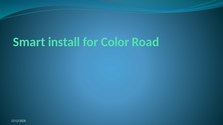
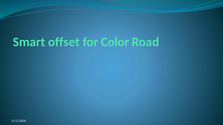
install: install -> offset (64, 42)
